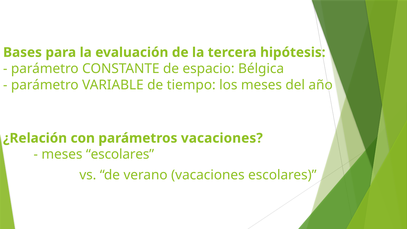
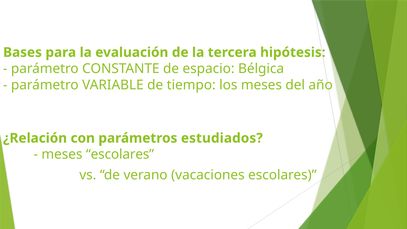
parámetros vacaciones: vacaciones -> estudiados (222, 138)
